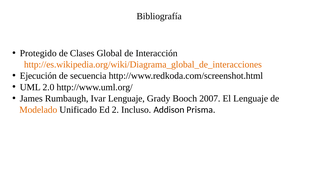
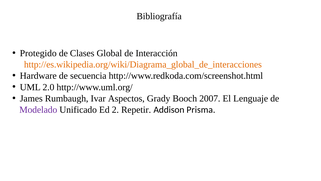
Ejecución: Ejecución -> Hardware (38, 76)
Ivar Lenguaje: Lenguaje -> Aspectos (126, 98)
Modelado colour: orange -> purple (38, 109)
Incluso: Incluso -> Repetir (136, 109)
